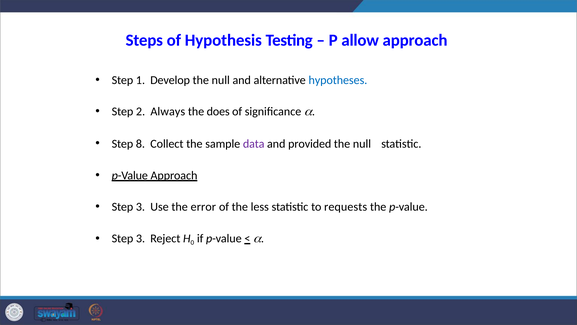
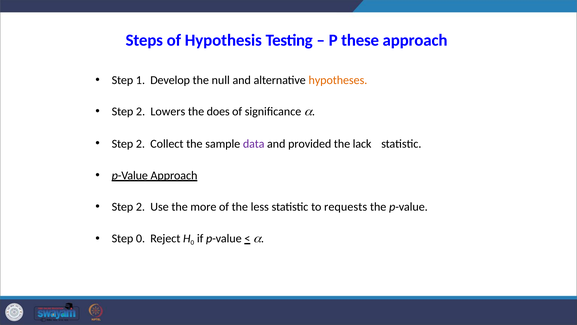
allow: allow -> these (360, 40)
hypotheses colour: blue -> orange (338, 80)
Always: Always -> Lowers (168, 111)
8: 8 -> 2 (140, 144)
null: null -> lack (362, 144)
3: 3 -> 2 (140, 207)
error: error -> more (203, 207)
3: 3 -> 0 (141, 238)
